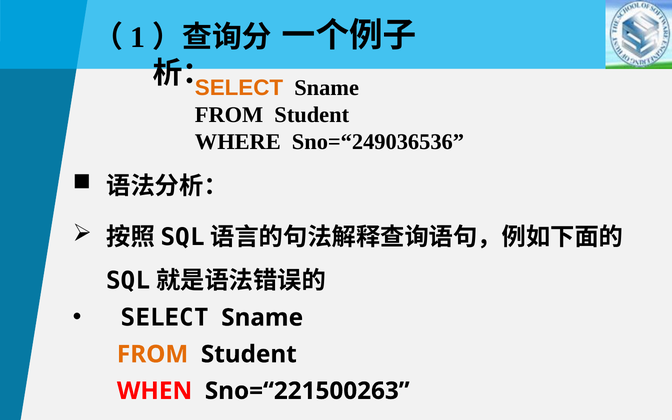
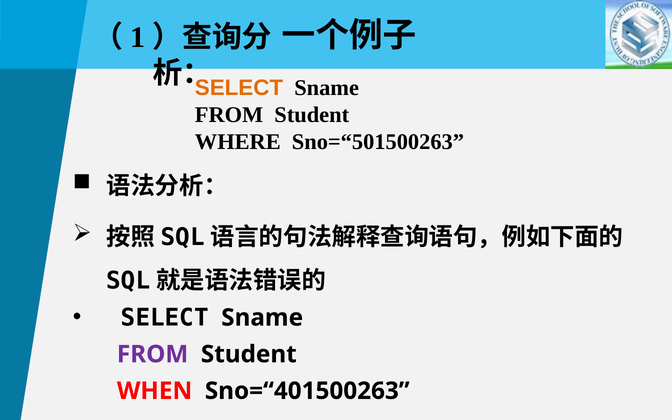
Sno=“249036536: Sno=“249036536 -> Sno=“501500263 (378, 142)
FROM colour: orange -> purple (153, 354)
Sno=“221500263: Sno=“221500263 -> Sno=“401500263 (307, 391)
